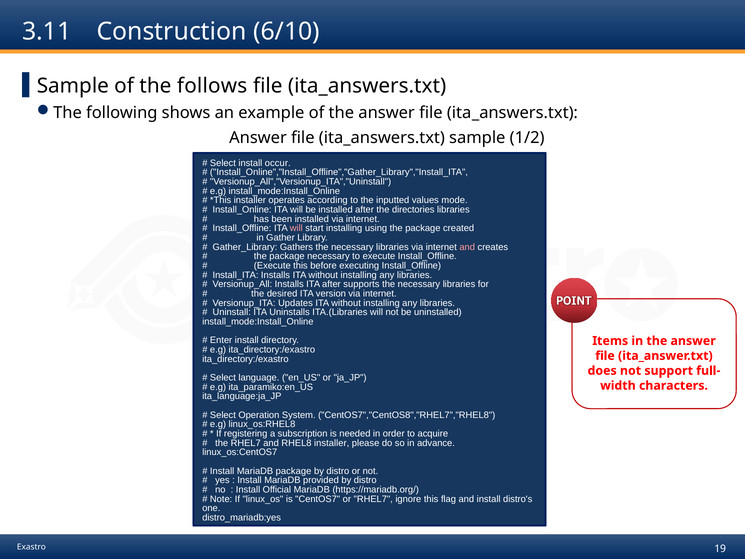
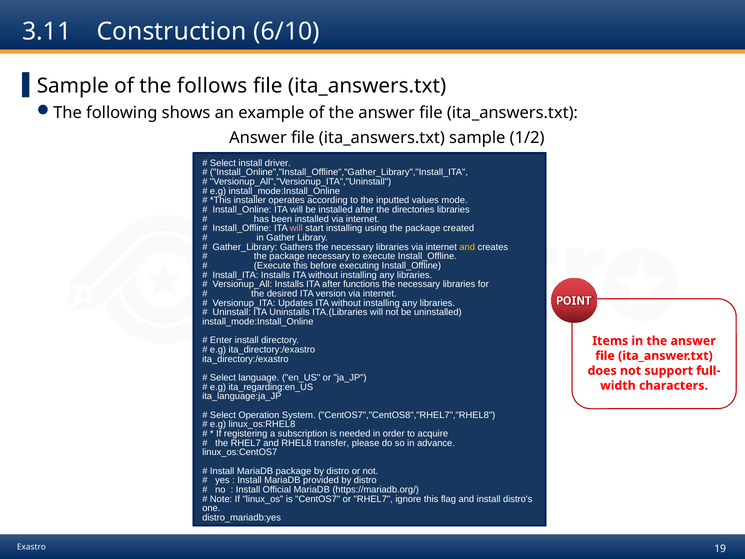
occur: occur -> driver (278, 163)
and colour: pink -> yellow (467, 247)
supports: supports -> functions (361, 284)
ita_paramiko:en_US: ita_paramiko:en_US -> ita_regarding:en_US (271, 387)
RHEL8 installer: installer -> transfer (332, 443)
